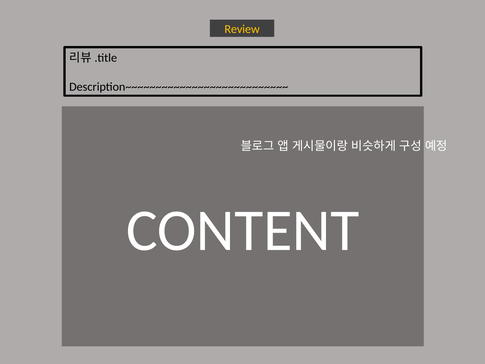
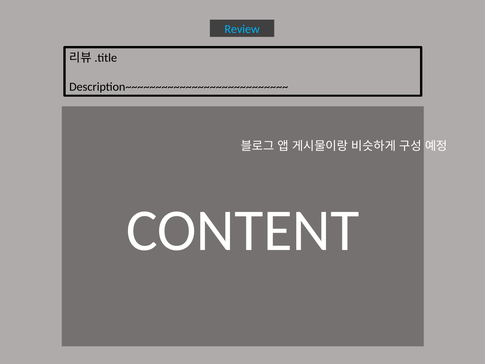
Review colour: yellow -> light blue (242, 29)
